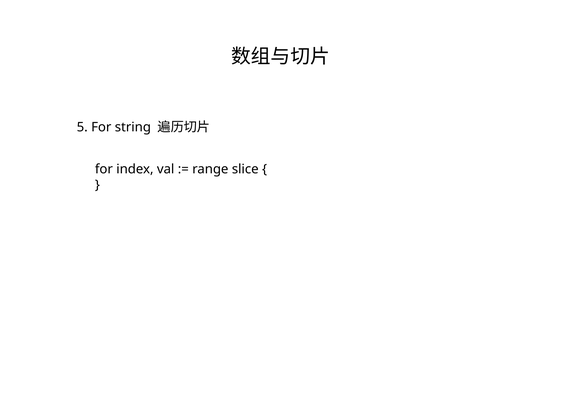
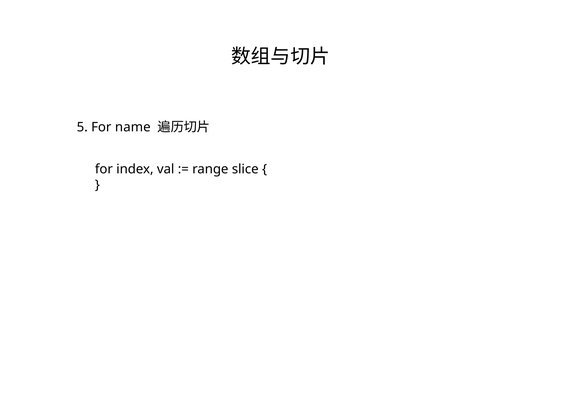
string: string -> name (133, 127)
